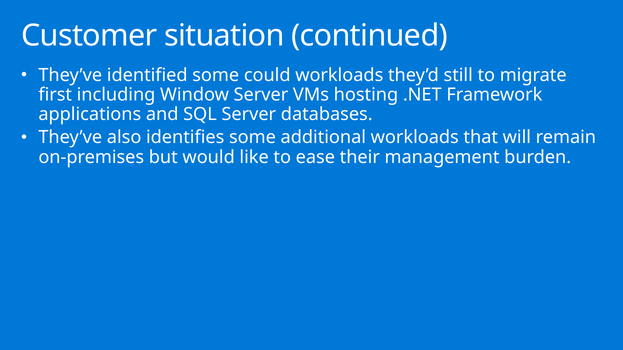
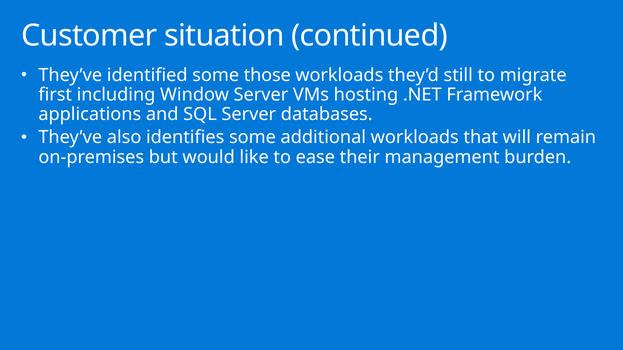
could: could -> those (267, 75)
